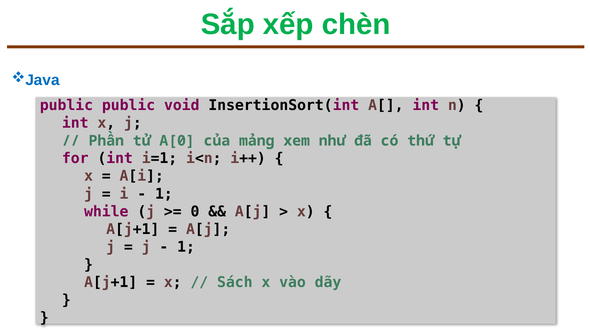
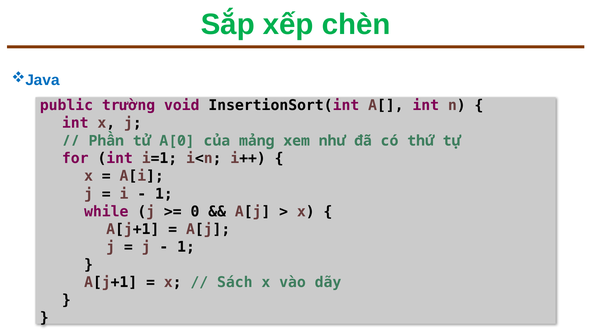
public public: public -> trường (129, 105)
